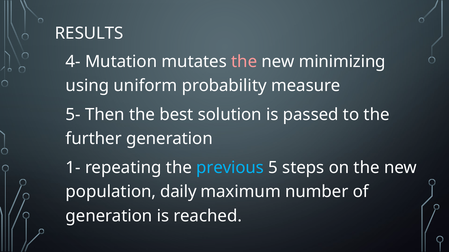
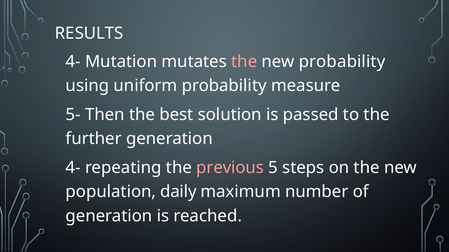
new minimizing: minimizing -> probability (342, 62)
1-: 1- -> 4- (73, 168)
previous colour: light blue -> pink (230, 168)
